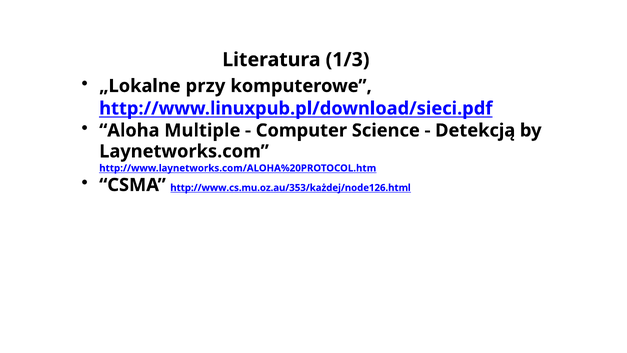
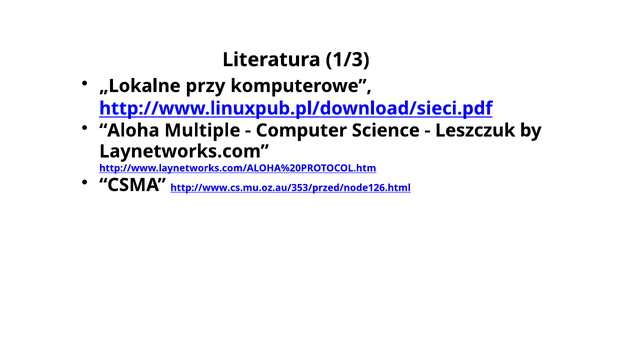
Detekcją: Detekcją -> Leszczuk (475, 130)
http://www.cs.mu.oz.au/353/każdej/node126.html: http://www.cs.mu.oz.au/353/każdej/node126.html -> http://www.cs.mu.oz.au/353/przed/node126.html (291, 188)
